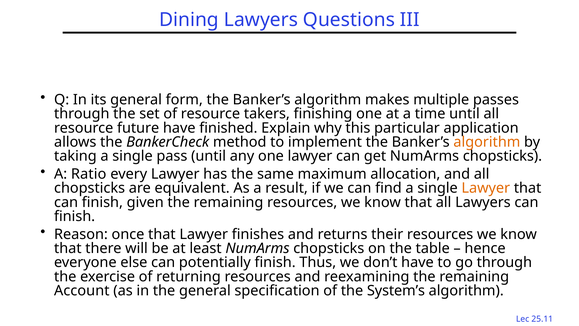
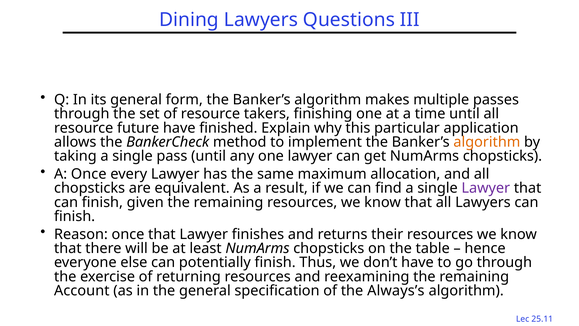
A Ratio: Ratio -> Once (89, 174)
Lawyer colour: orange -> purple (486, 188)
System’s: System’s -> Always’s (396, 290)
